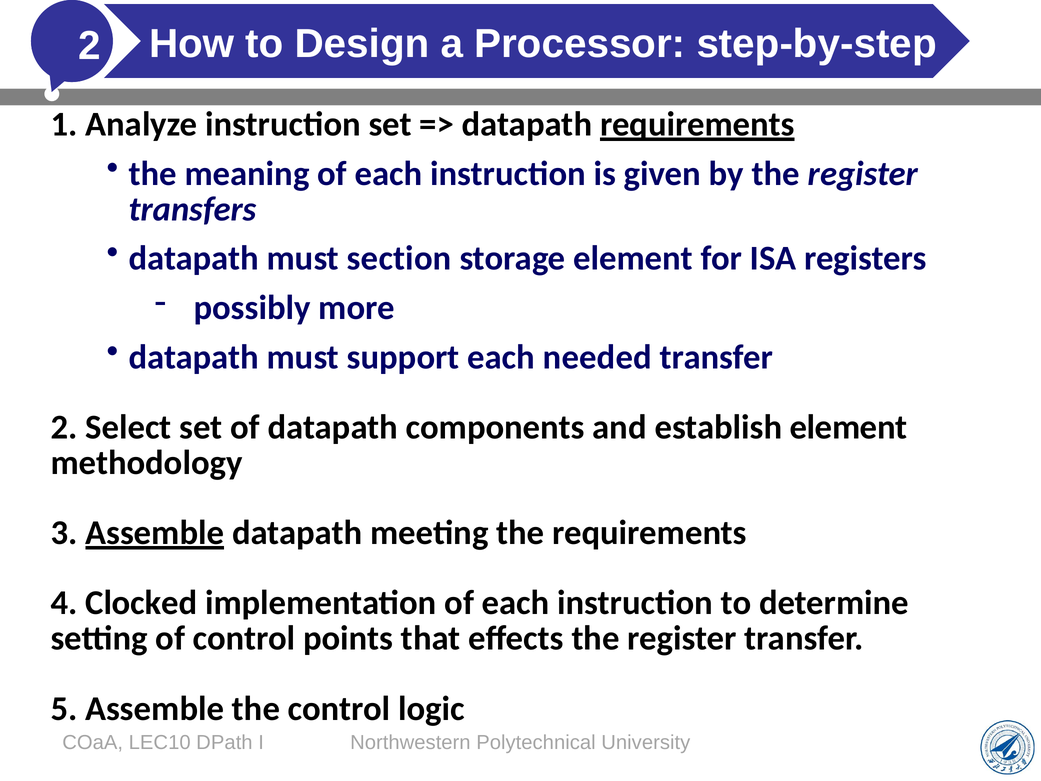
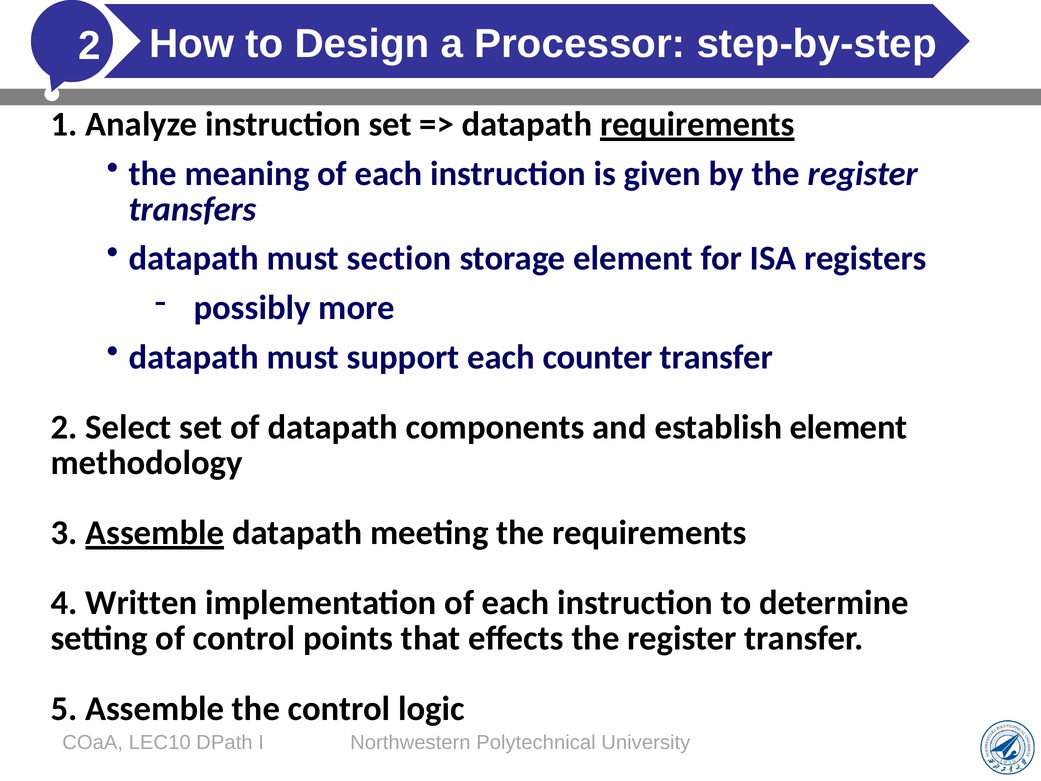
needed: needed -> counter (598, 357)
Clocked: Clocked -> Written (141, 603)
